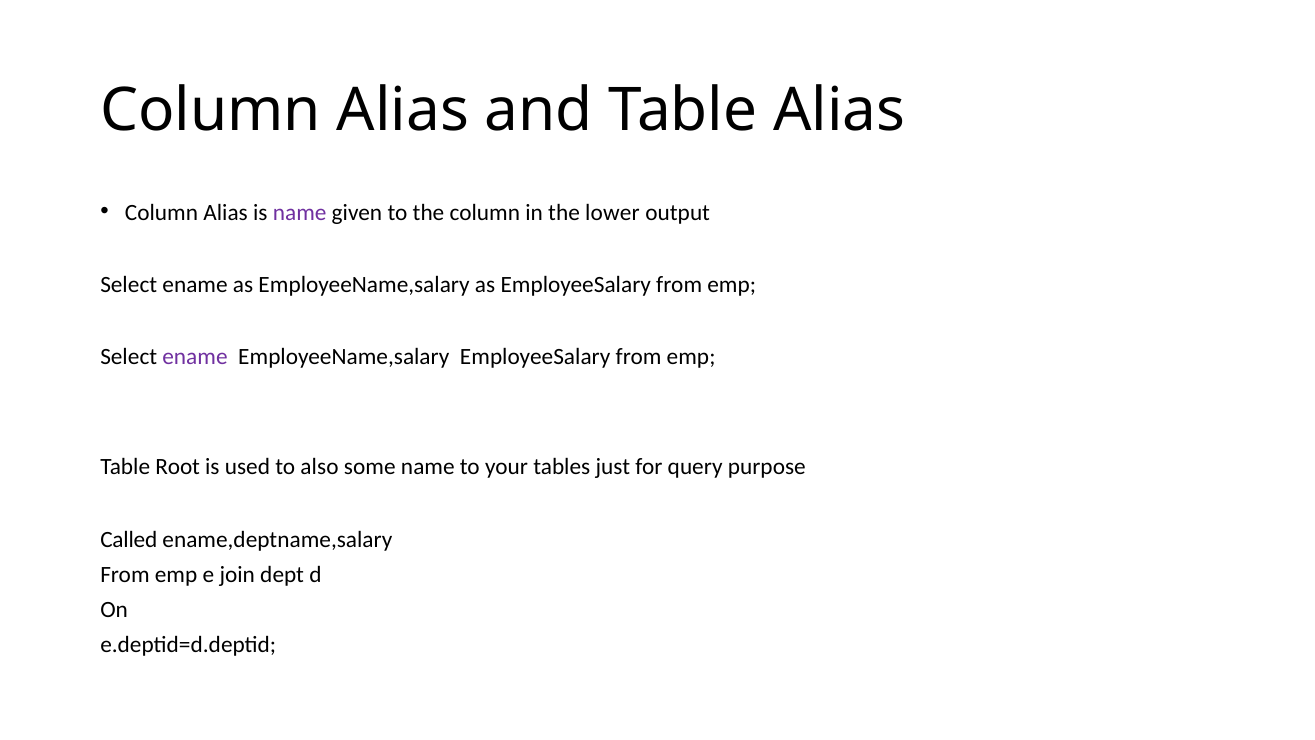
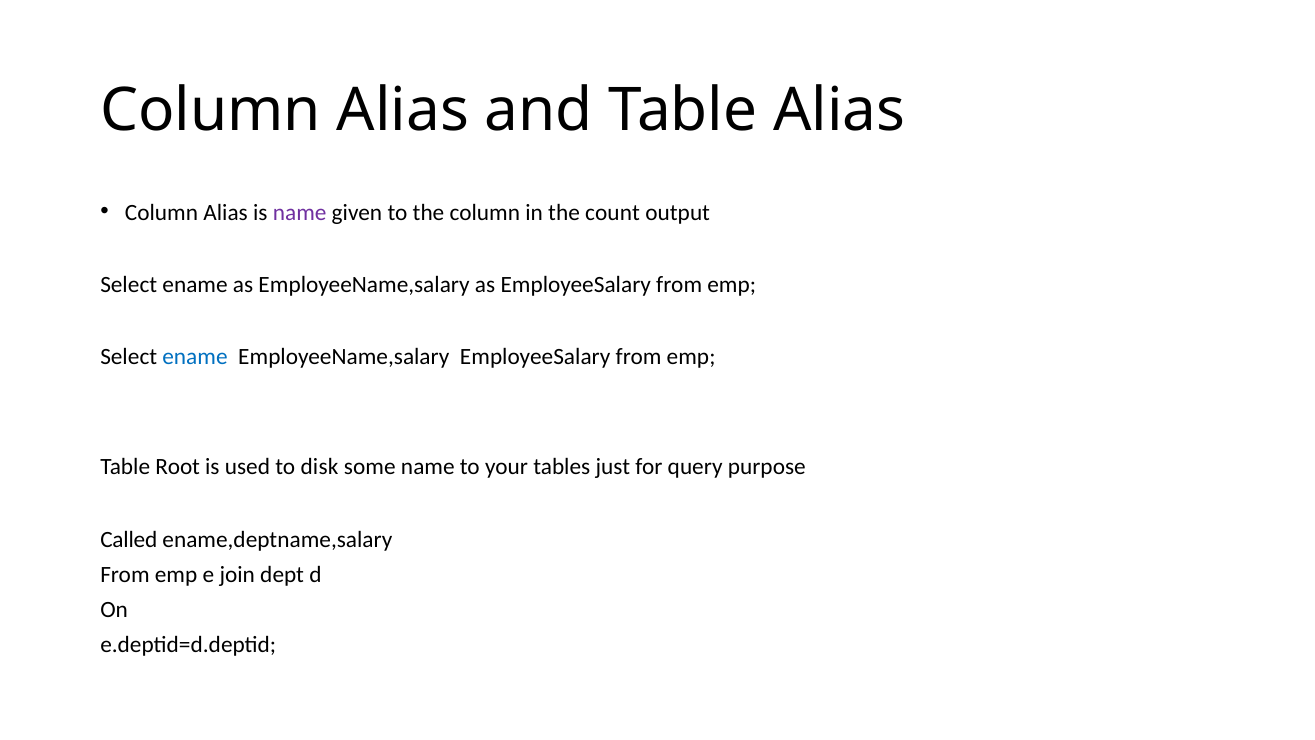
lower: lower -> count (613, 212)
ename colour: purple -> blue (195, 357)
also: also -> disk (319, 467)
